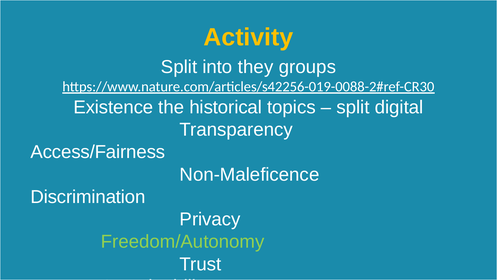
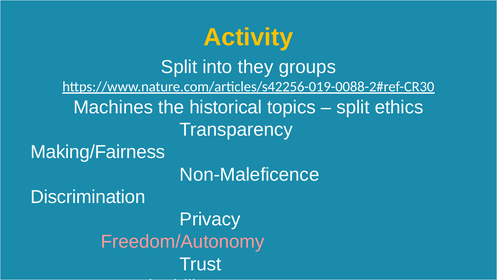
Existence: Existence -> Machines (113, 107)
digital: digital -> ethics (399, 107)
Access/Fairness: Access/Fairness -> Making/Fairness (98, 152)
Freedom/Autonomy colour: light green -> pink (183, 241)
